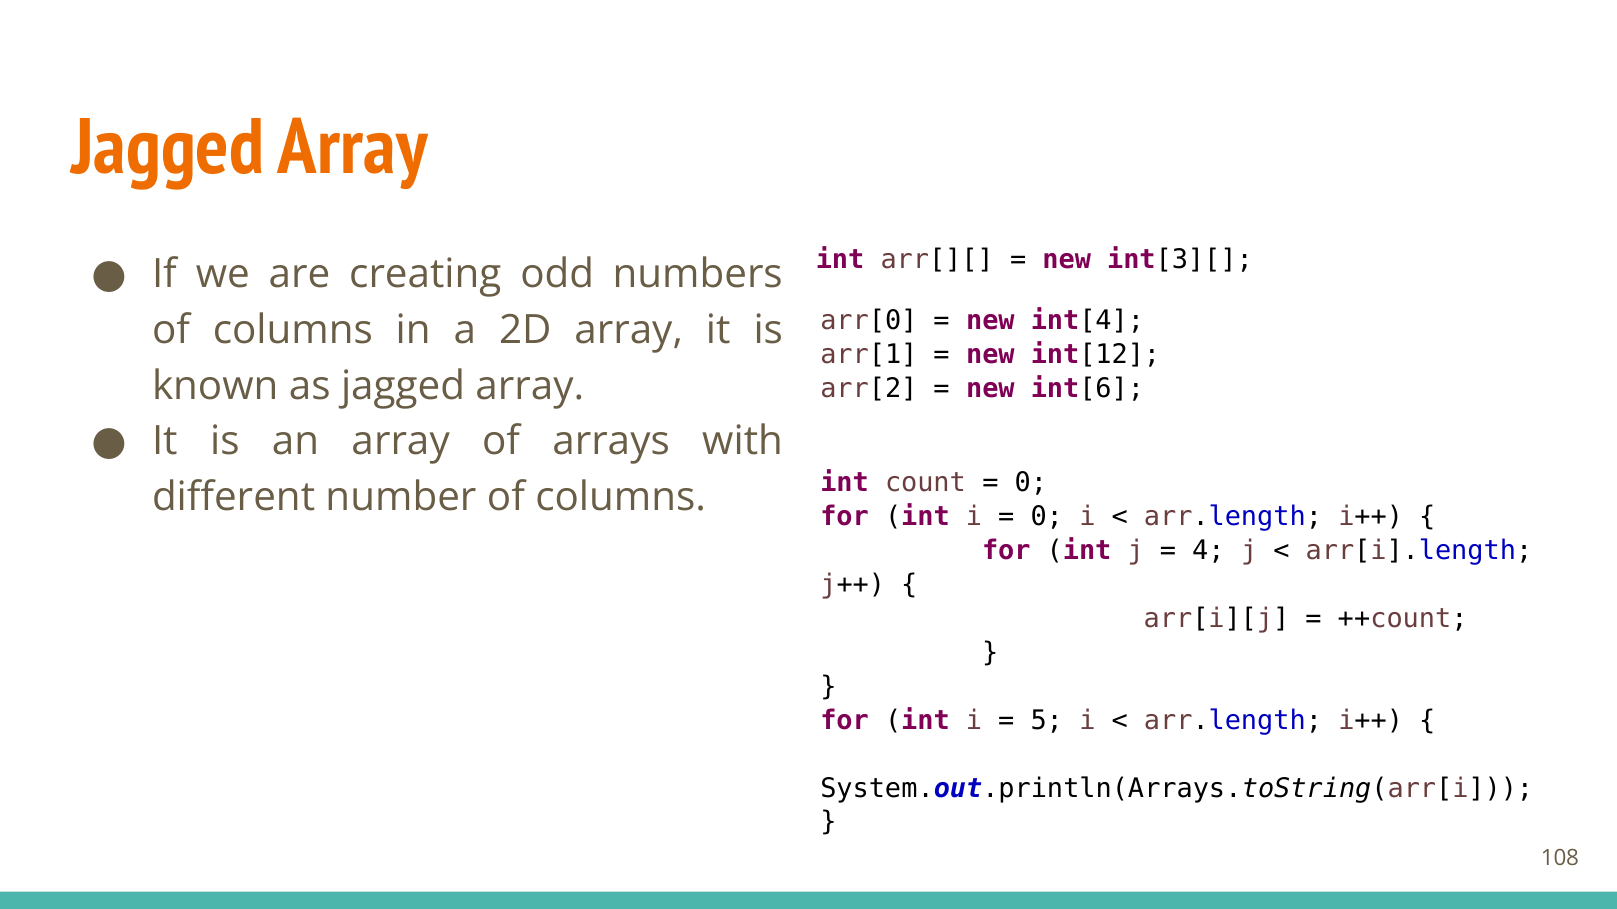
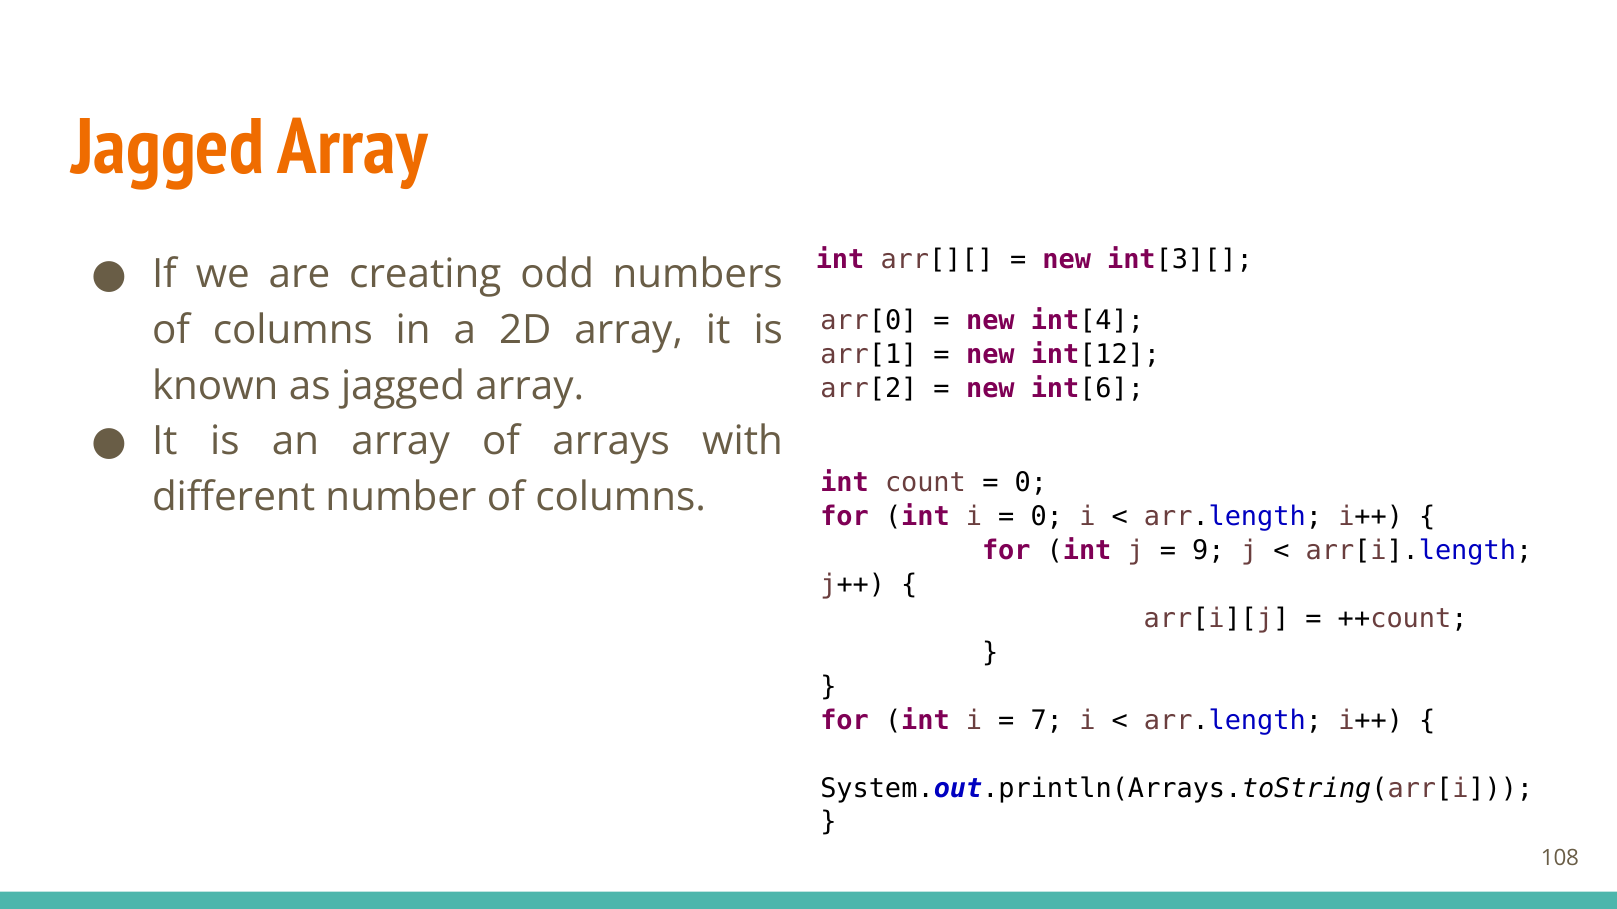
4: 4 -> 9 (1208, 551)
5: 5 -> 7 (1047, 721)
